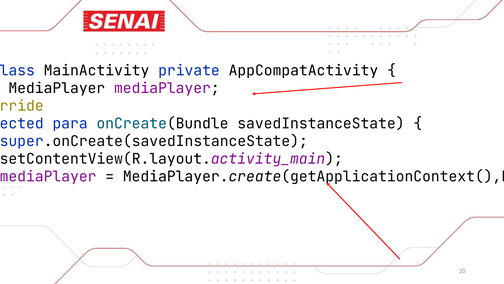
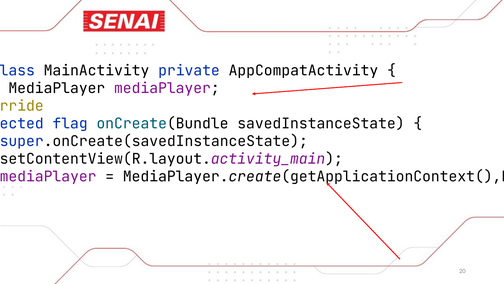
para: para -> flag (70, 124)
